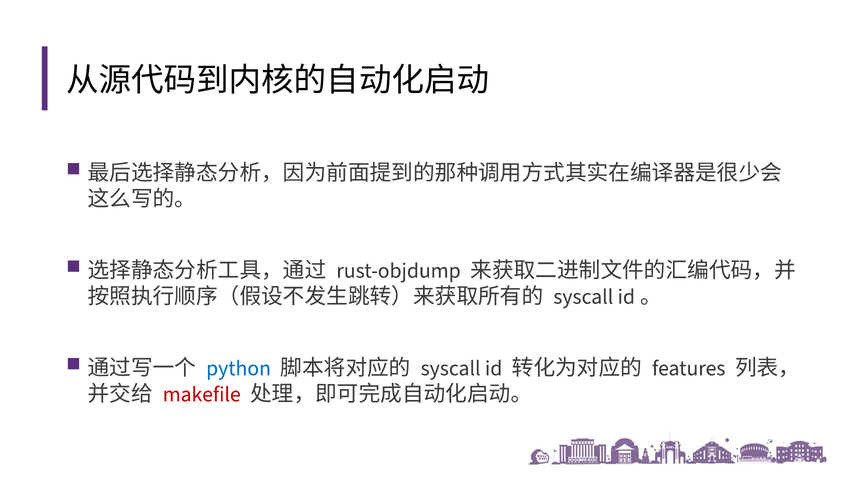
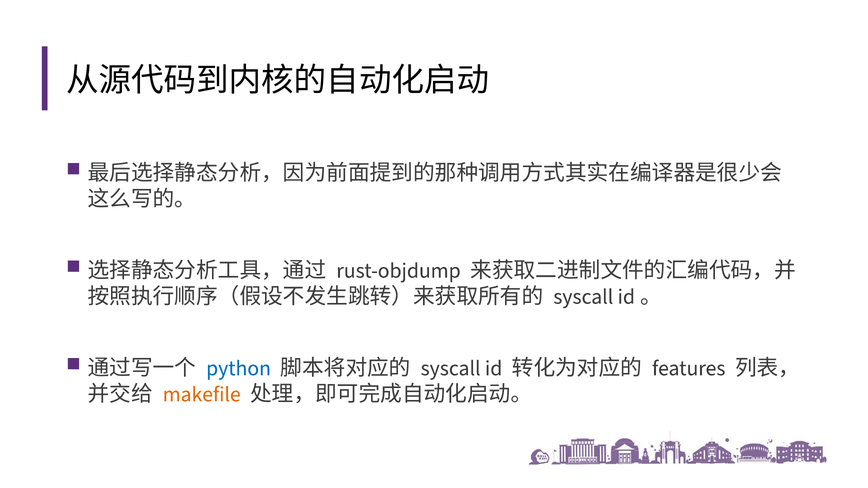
makefile colour: red -> orange (202, 394)
